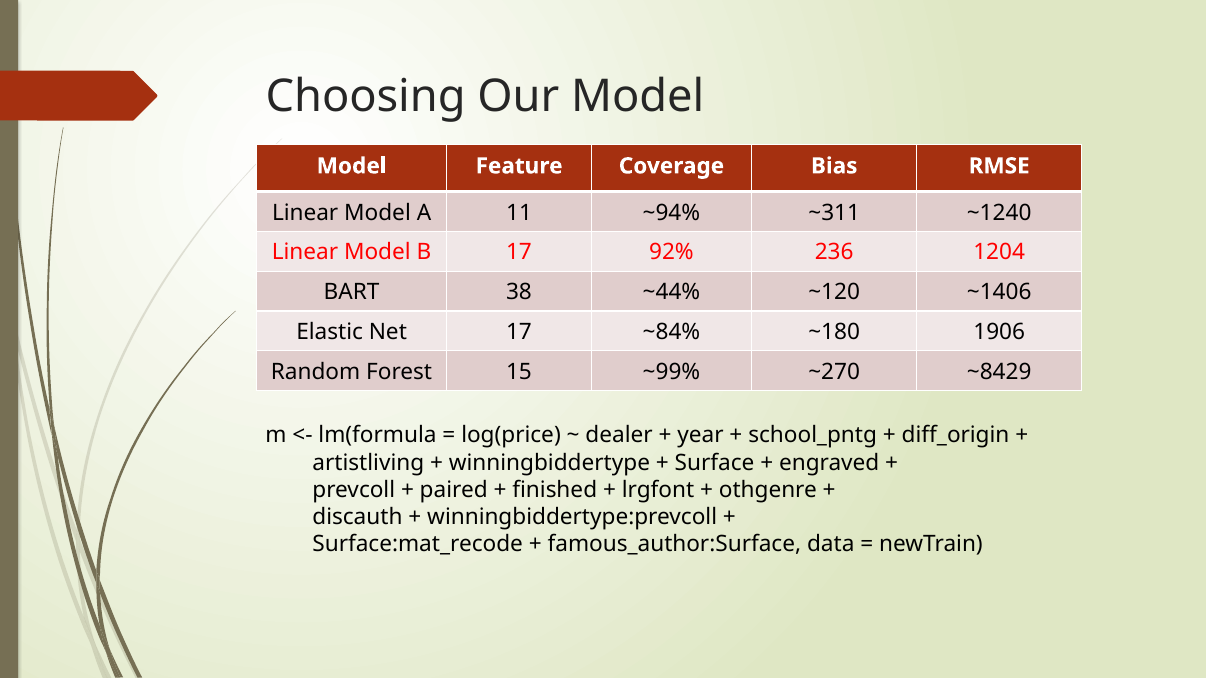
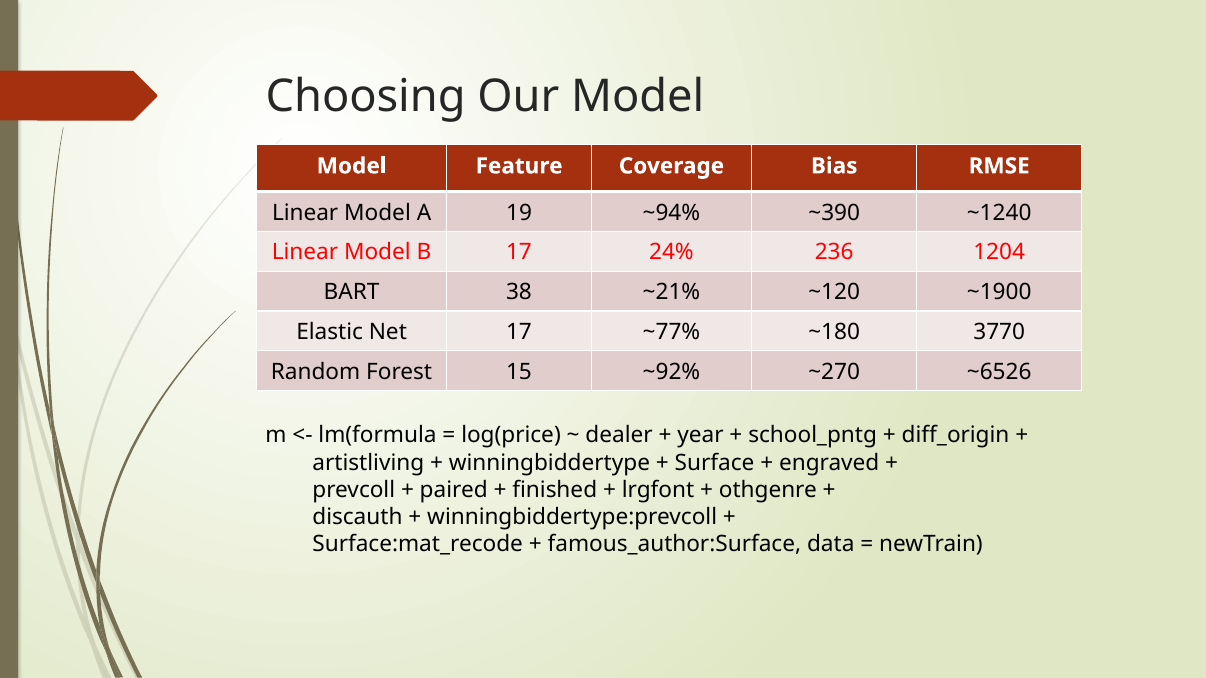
11: 11 -> 19 (519, 213)
~311: ~311 -> ~390 (834, 213)
92%: 92% -> 24% (671, 253)
~44%: ~44% -> ~21% (671, 293)
~1406: ~1406 -> ~1900 (999, 293)
~84%: ~84% -> ~77% (671, 332)
1906: 1906 -> 3770 (999, 332)
~99%: ~99% -> ~92% (671, 372)
~8429: ~8429 -> ~6526 (999, 372)
